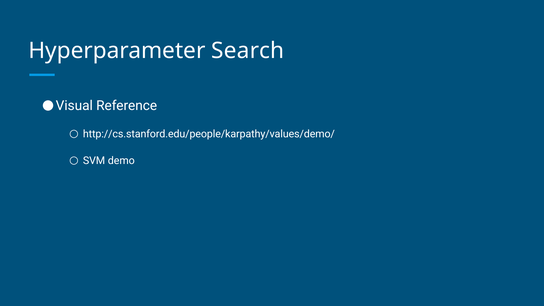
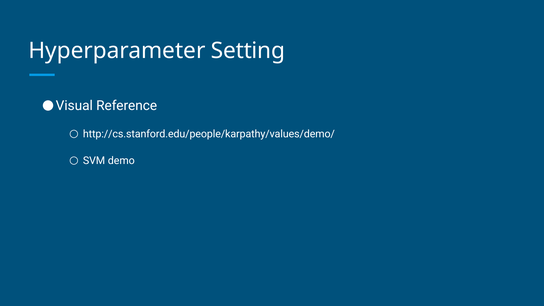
Search: Search -> Setting (248, 51)
